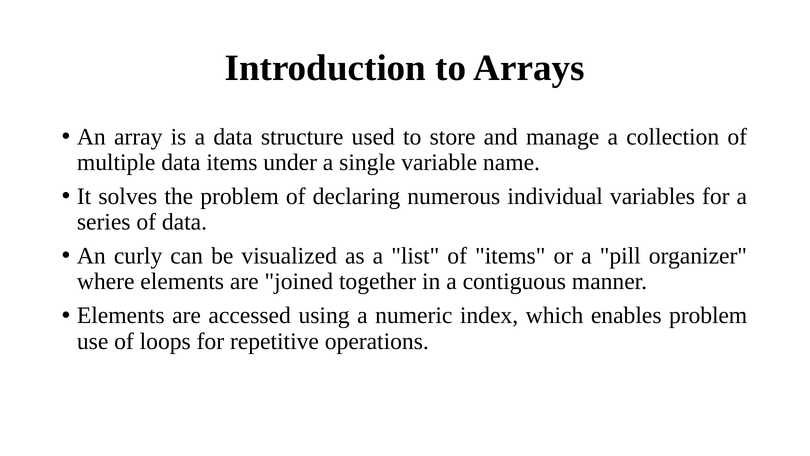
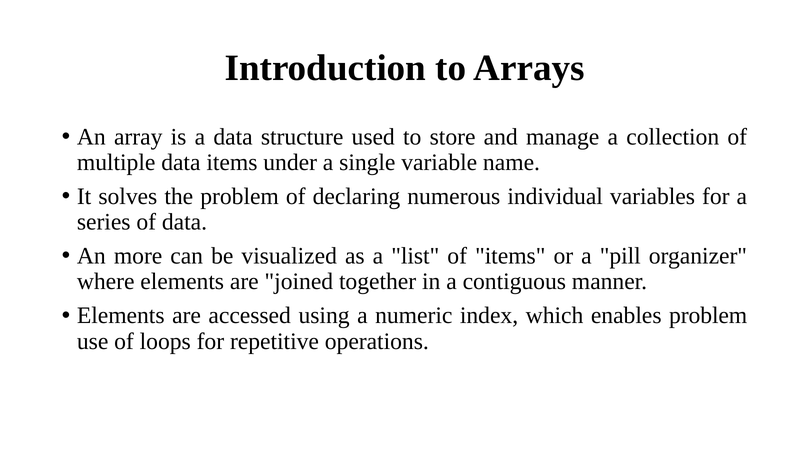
curly: curly -> more (138, 256)
